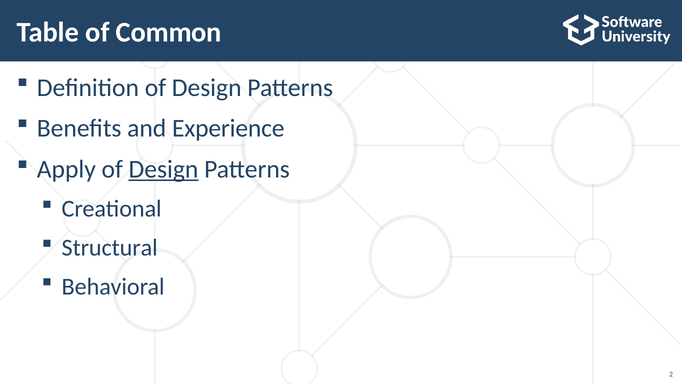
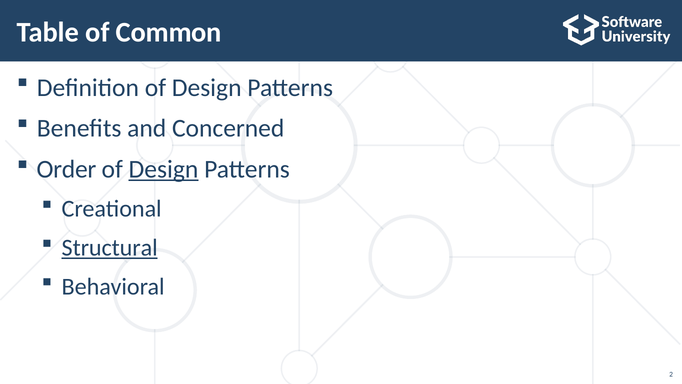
Experience: Experience -> Concerned (228, 128)
Apply: Apply -> Order (66, 169)
Structural underline: none -> present (110, 248)
